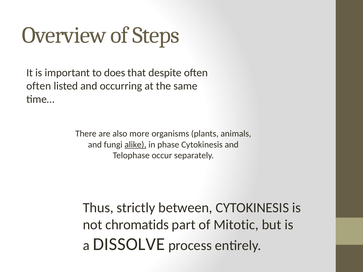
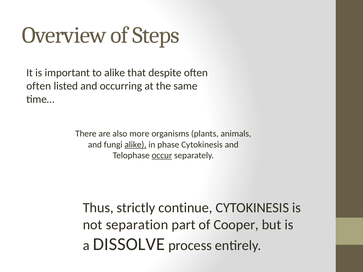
to does: does -> alike (115, 73)
occur underline: none -> present (162, 156)
between: between -> continue (185, 208)
chromatids: chromatids -> separation (137, 225)
Mitotic: Mitotic -> Cooper (236, 225)
